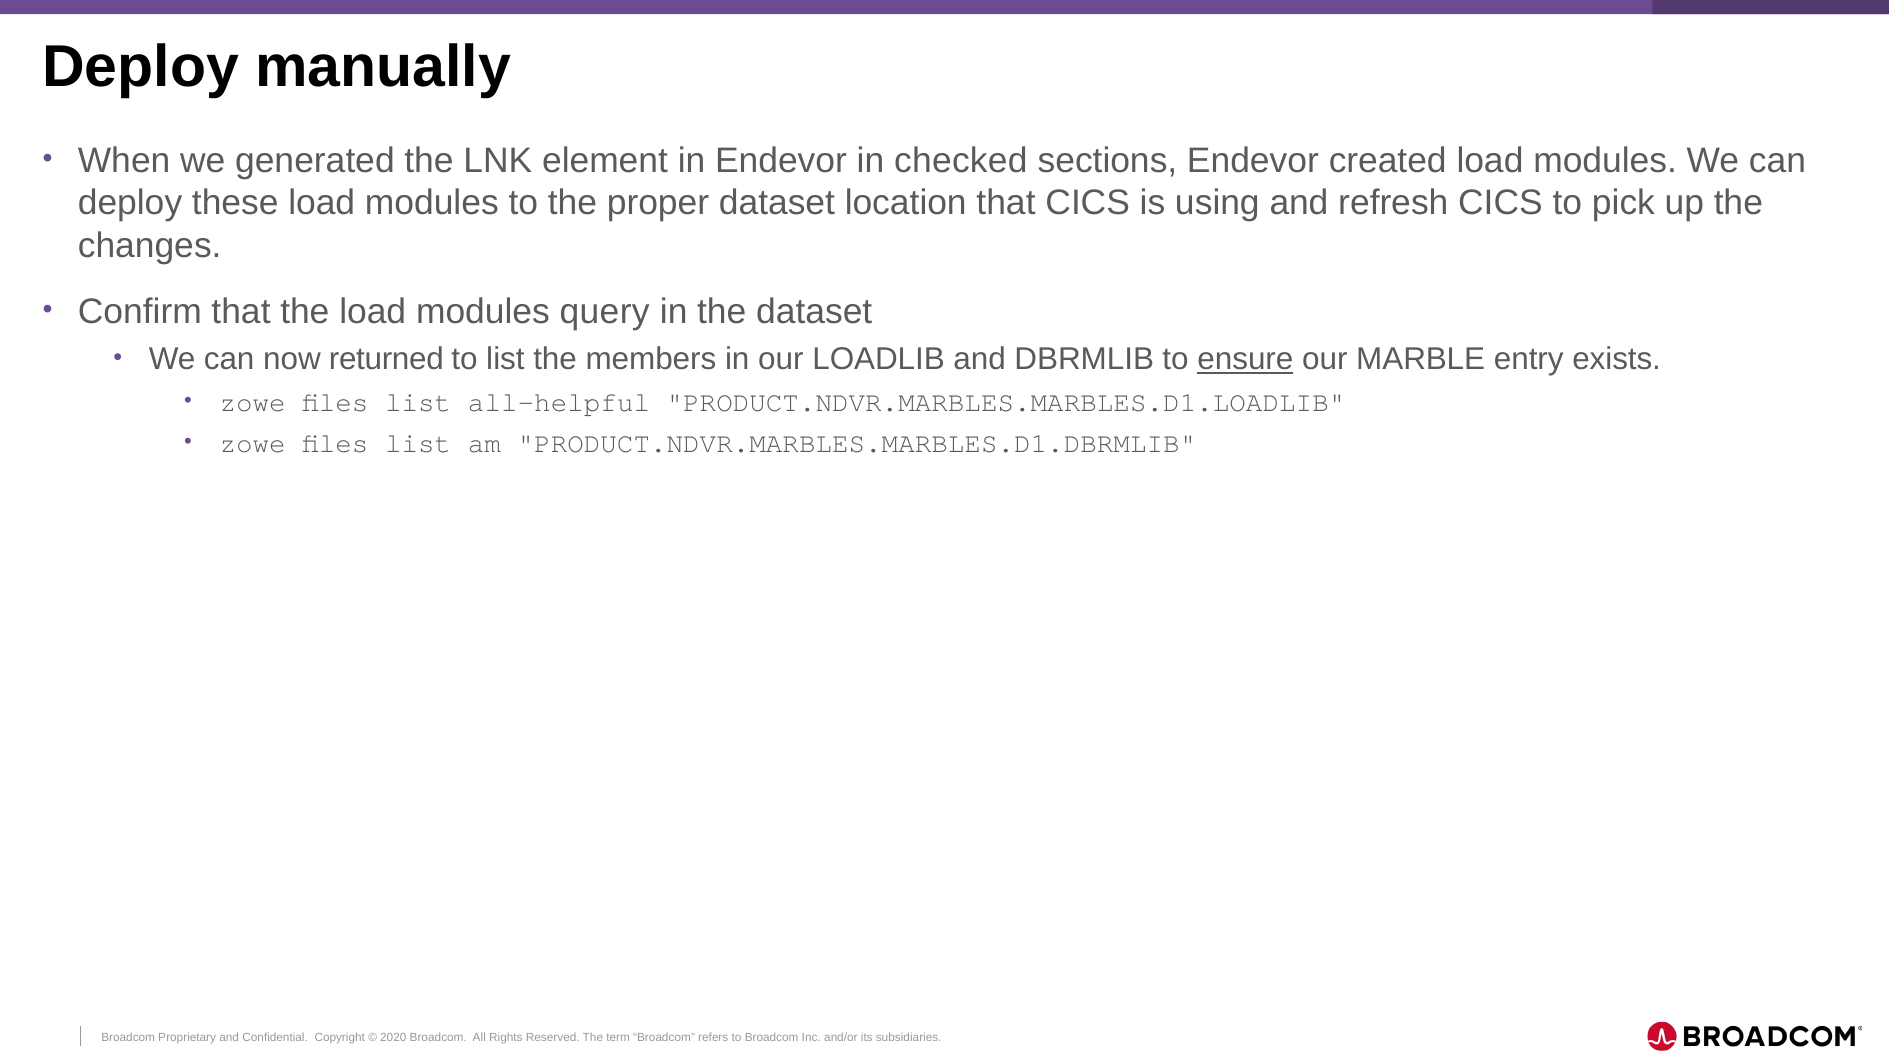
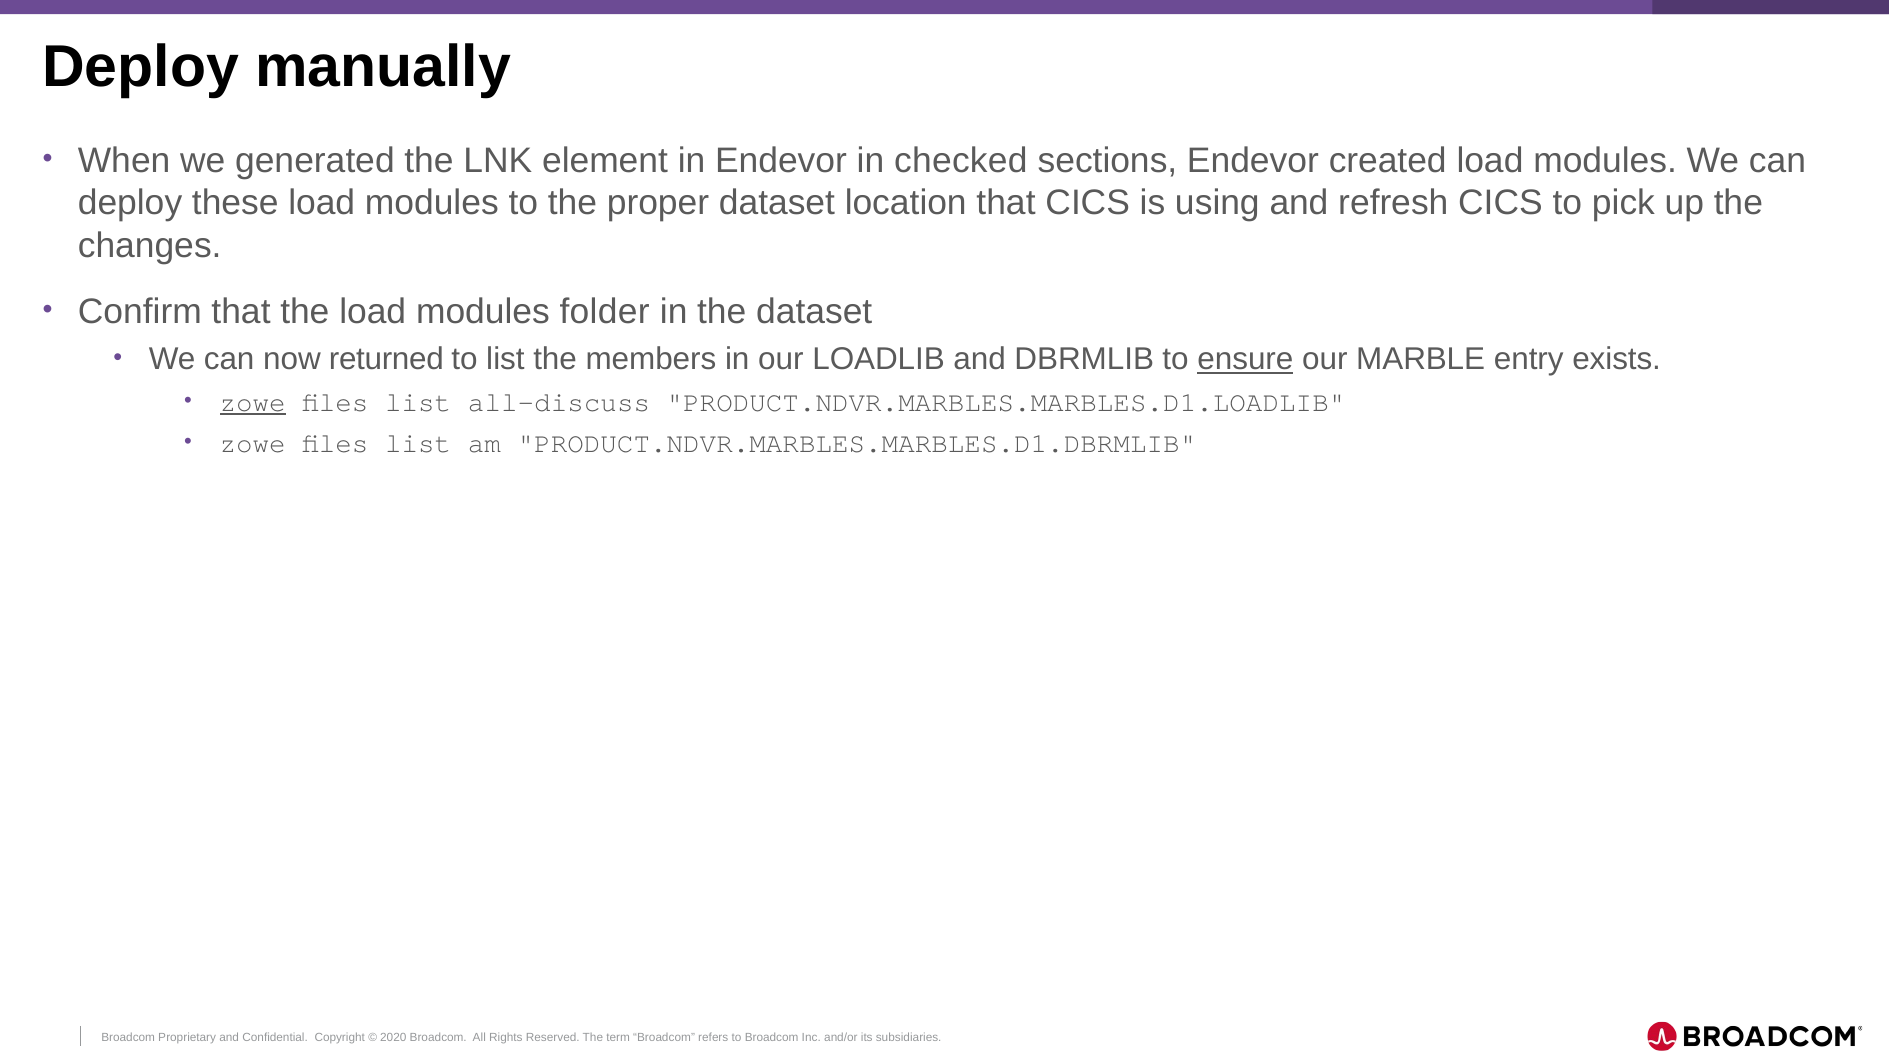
query: query -> folder (605, 312)
zowe underline: none -> present (253, 402)
all-helpful: all-helpful -> all-discuss (559, 402)
